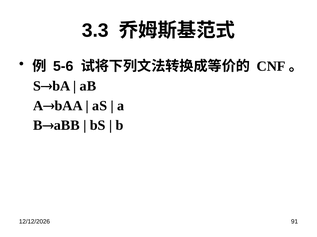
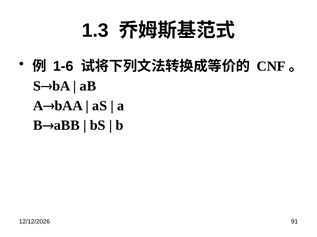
3.3: 3.3 -> 1.3 (95, 31)
5-6: 5-6 -> 1-6 (63, 67)
